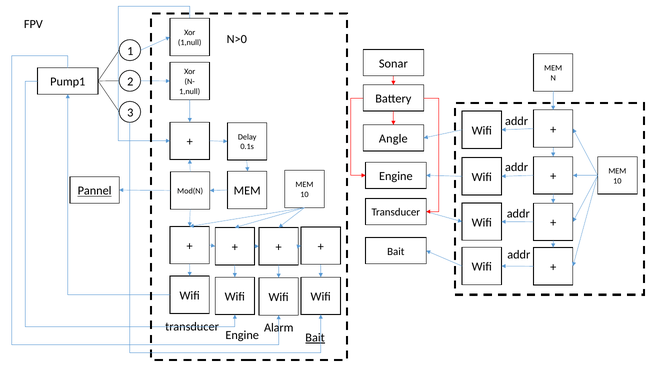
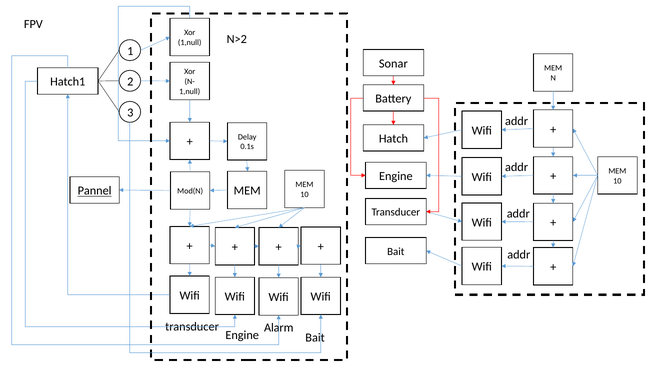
N>0: N>0 -> N>2 (237, 39)
Pump1: Pump1 -> Hatch1 (68, 82)
Angle: Angle -> Hatch (393, 139)
Bait underline: present -> none (315, 338)
